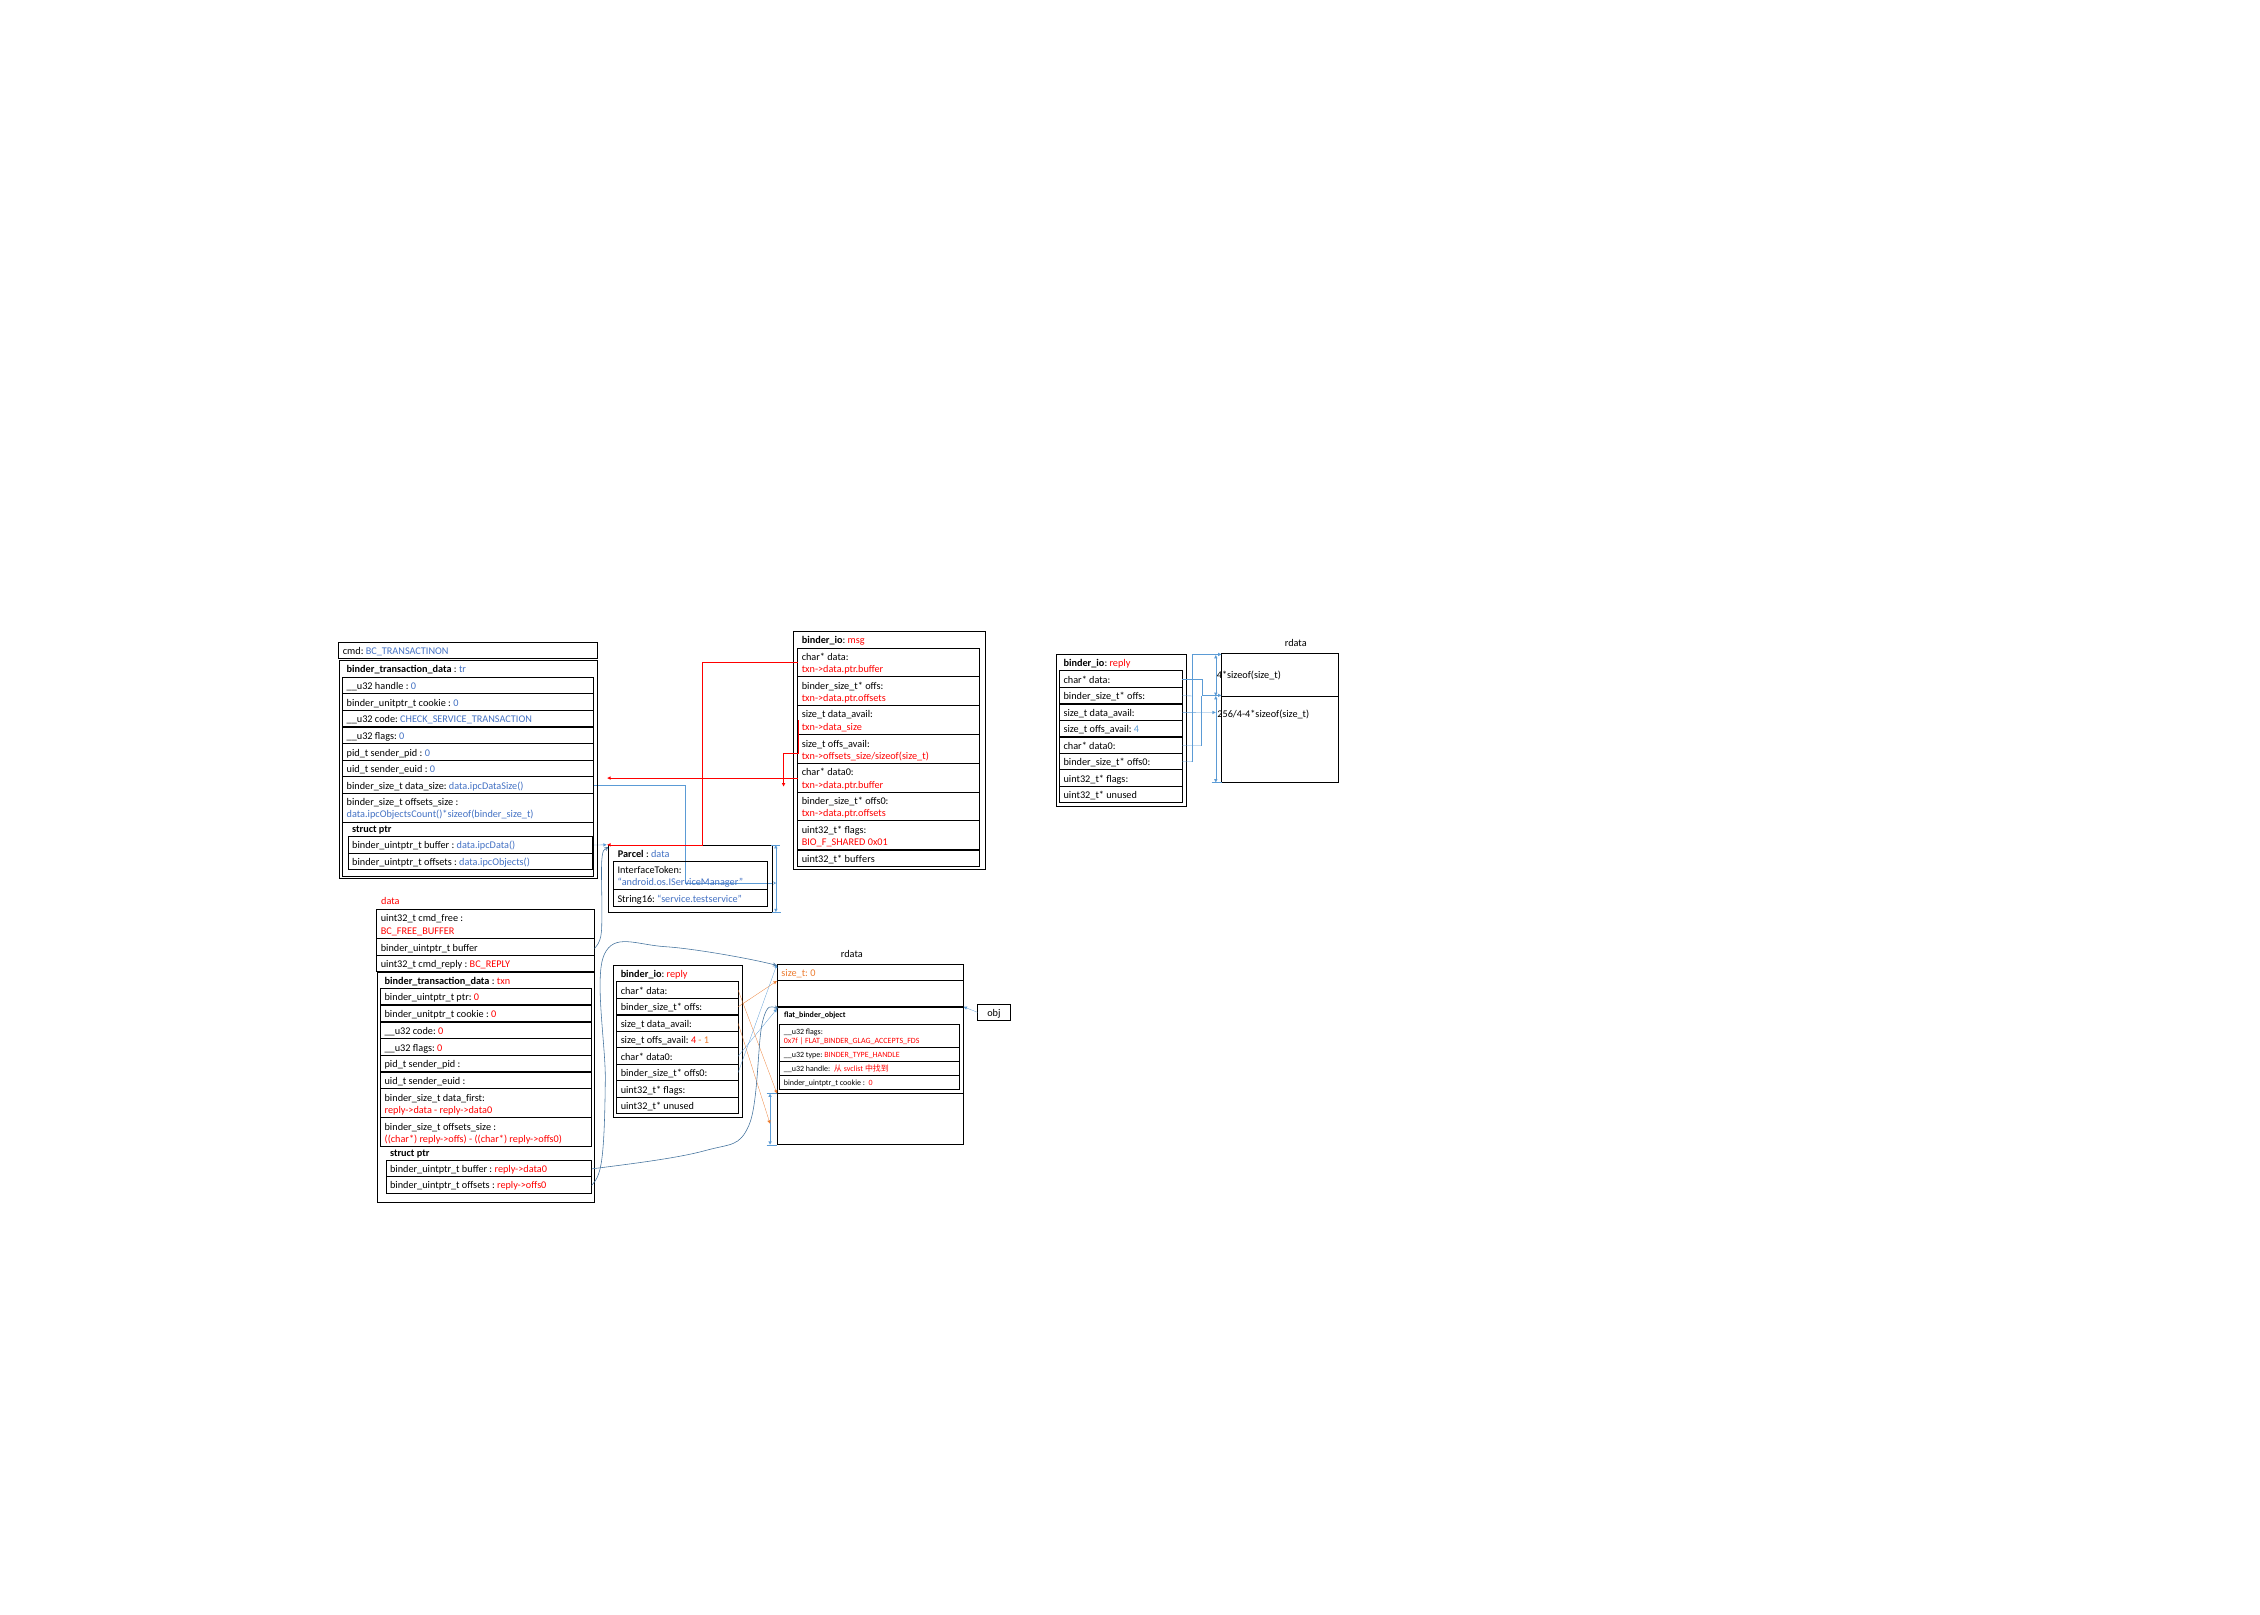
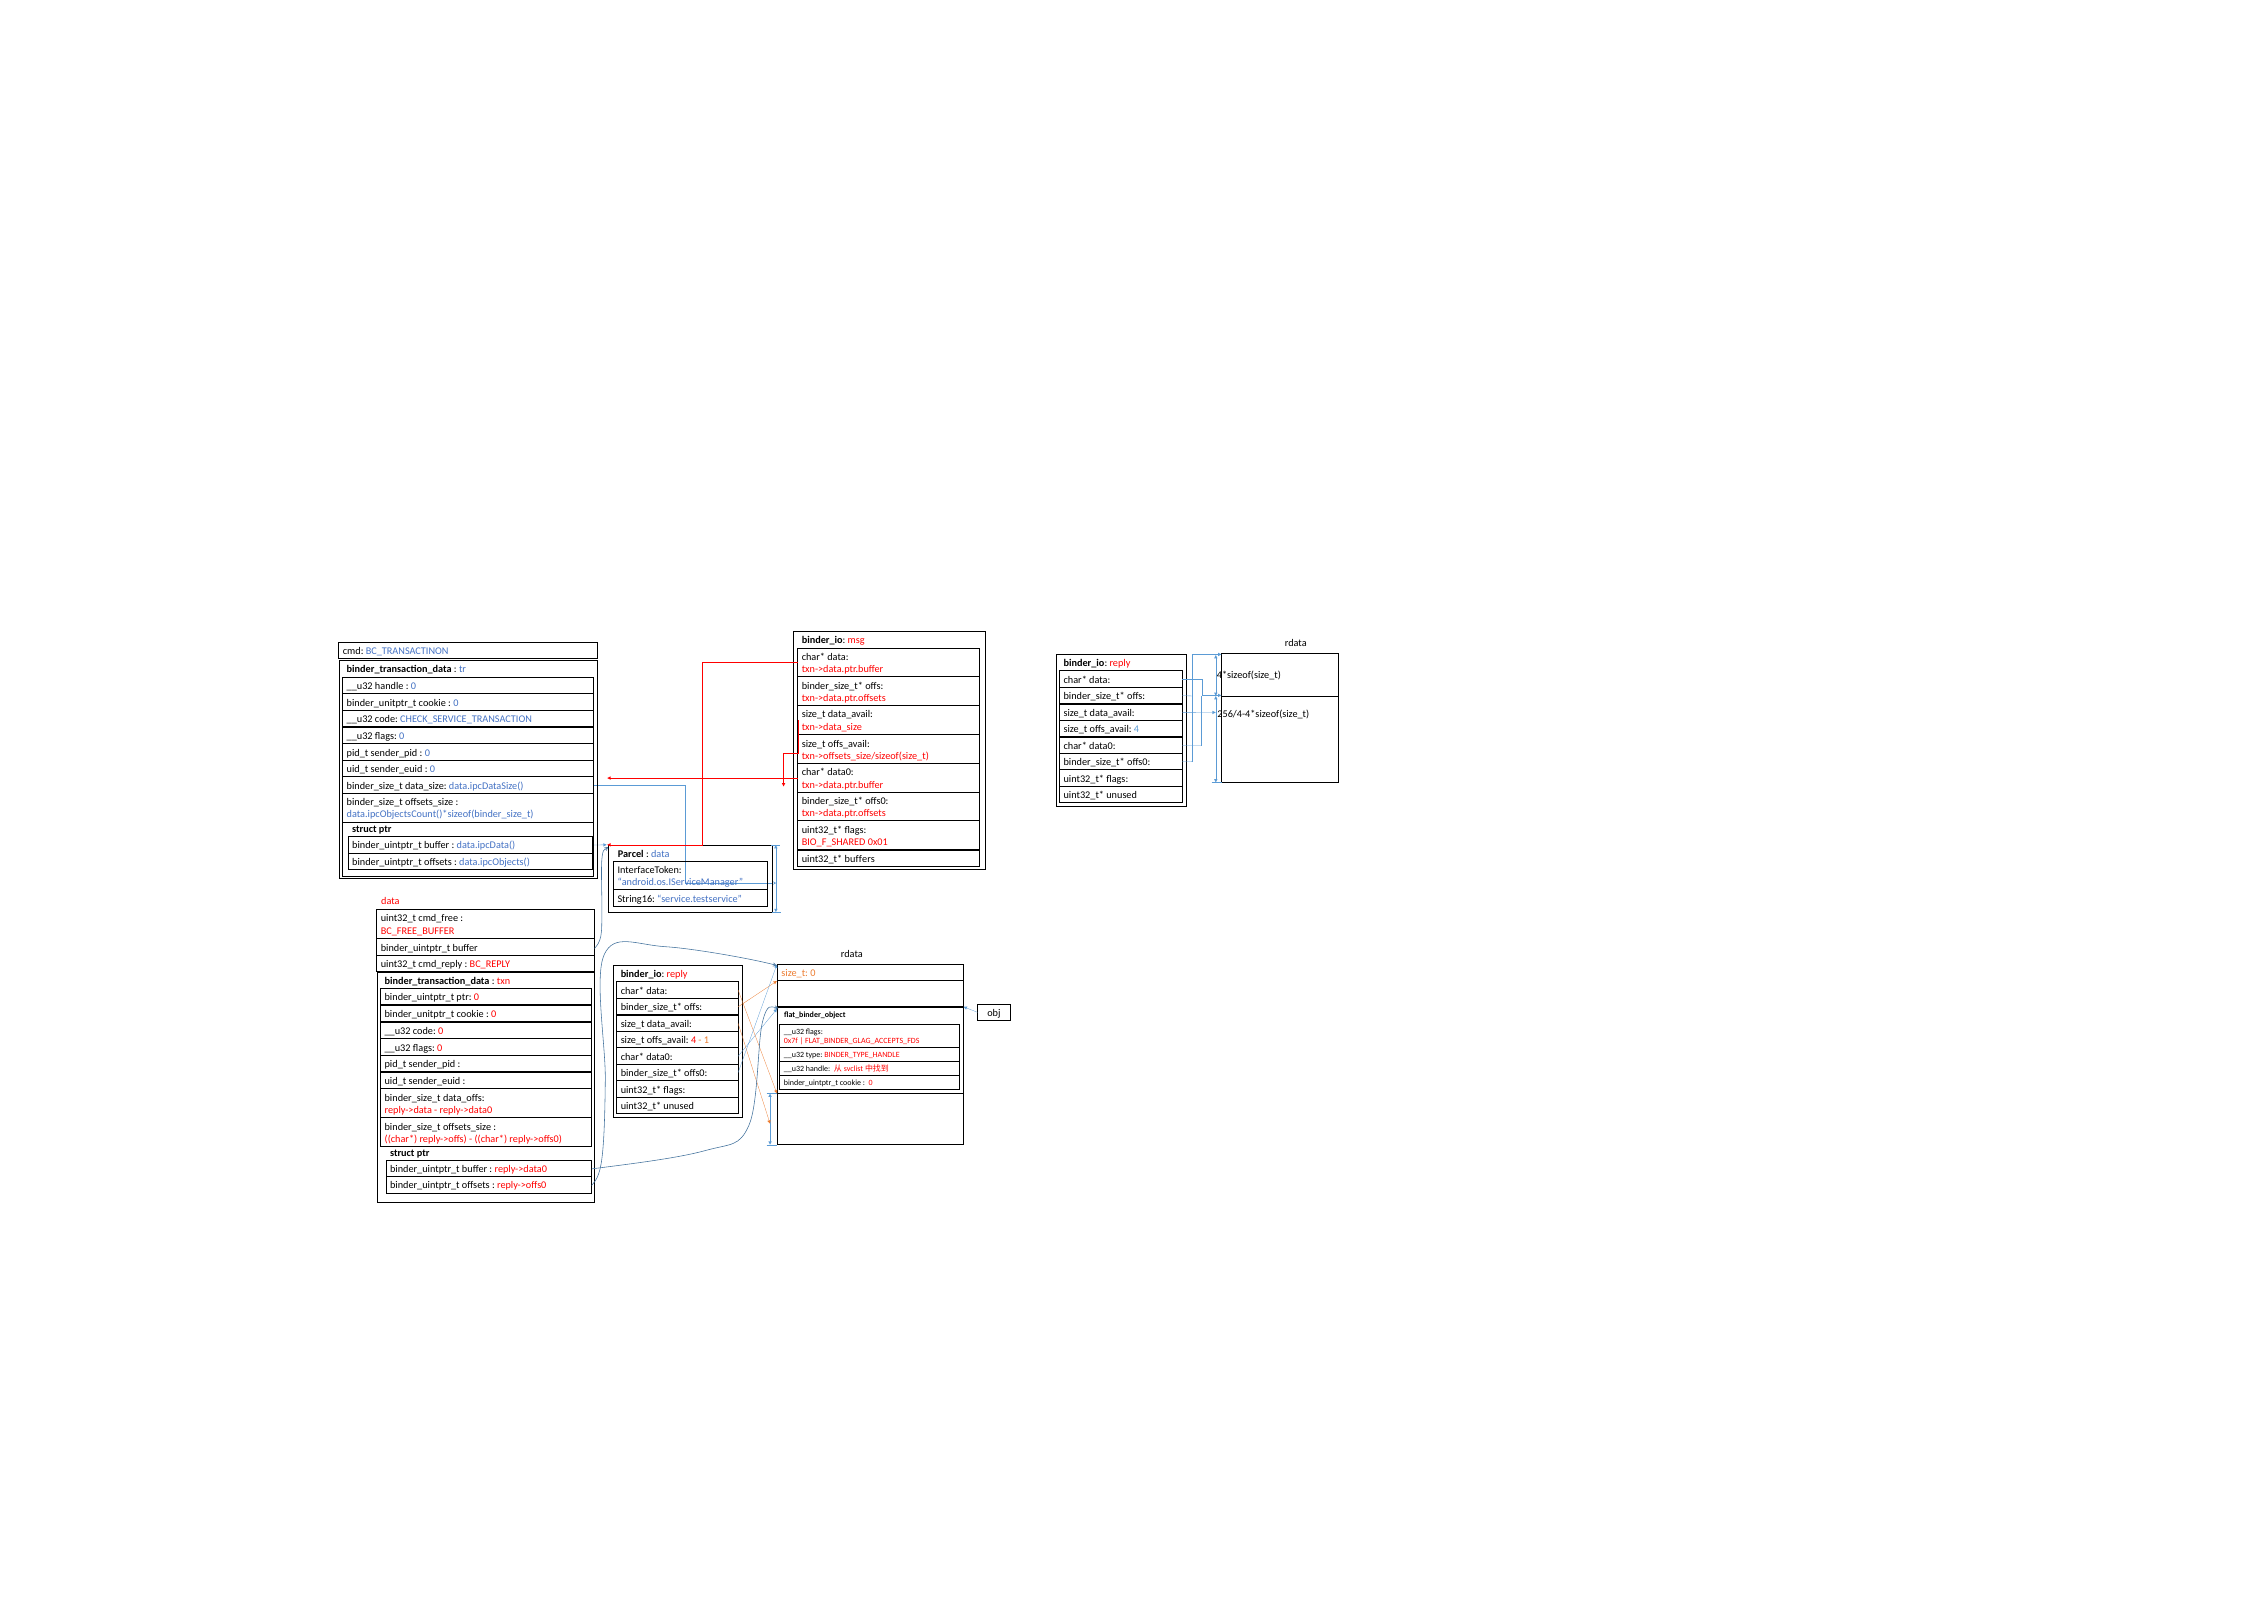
data_first: data_first -> data_offs (464, 1097)
